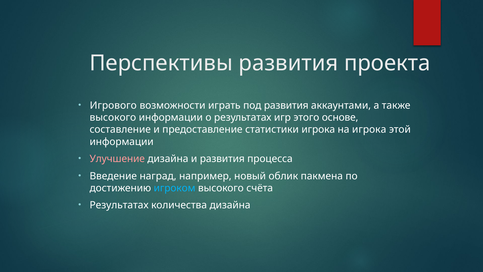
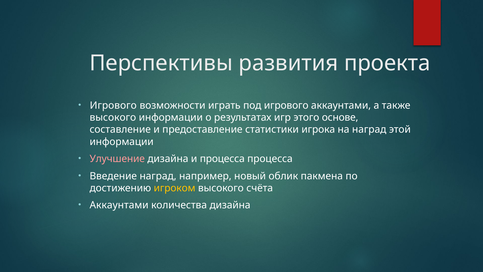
под развития: развития -> игрового (286, 105)
на игрока: игрока -> наград (369, 129)
и развития: развития -> процесса (222, 159)
игроком colour: light blue -> yellow (175, 188)
Результатах: Результатах -> Аккаунтами (119, 205)
